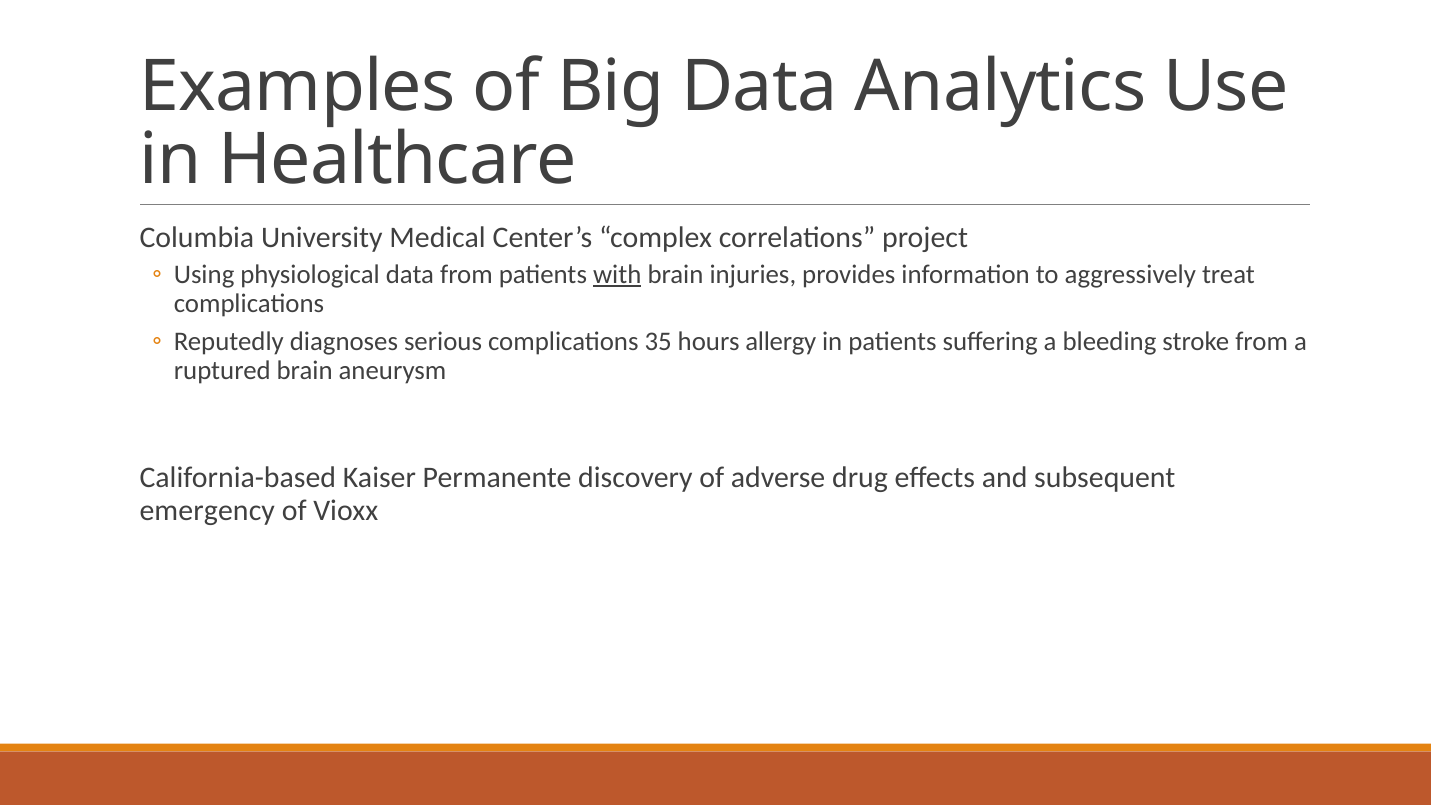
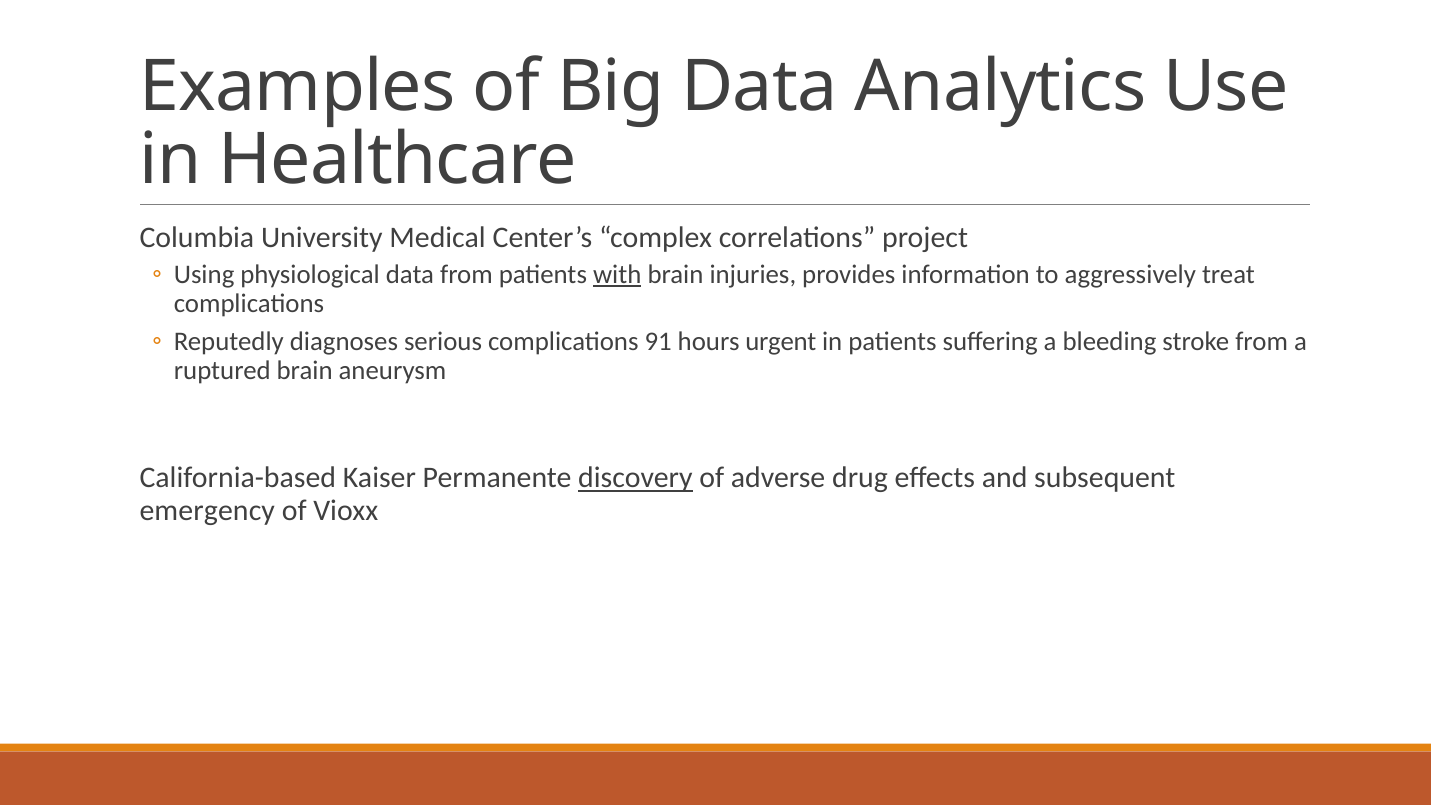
35: 35 -> 91 (658, 342)
allergy: allergy -> urgent (781, 342)
discovery underline: none -> present (635, 478)
